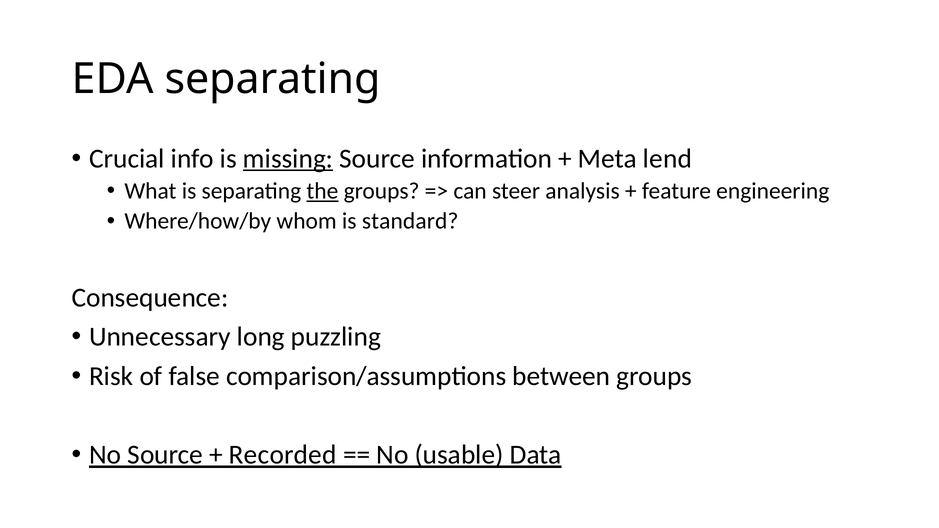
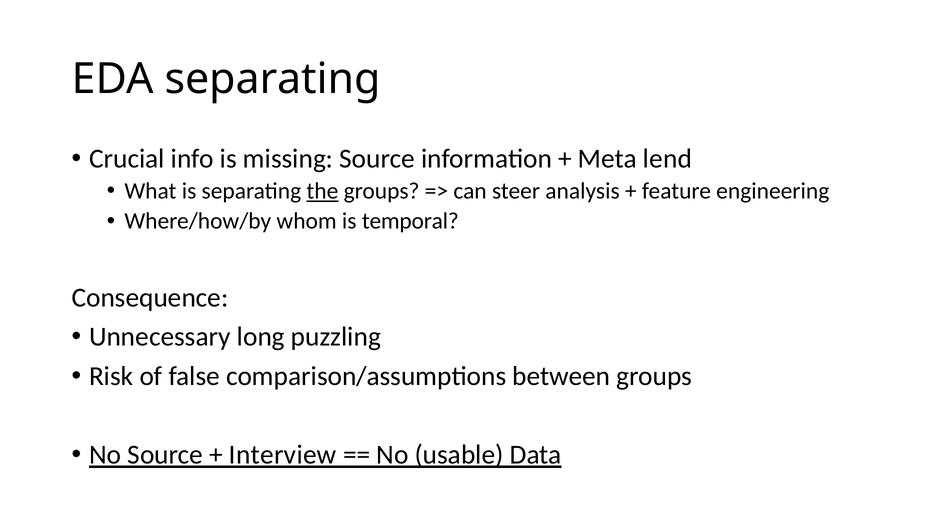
missing underline: present -> none (288, 159)
standard: standard -> temporal (410, 221)
Recorded: Recorded -> Interview (283, 455)
